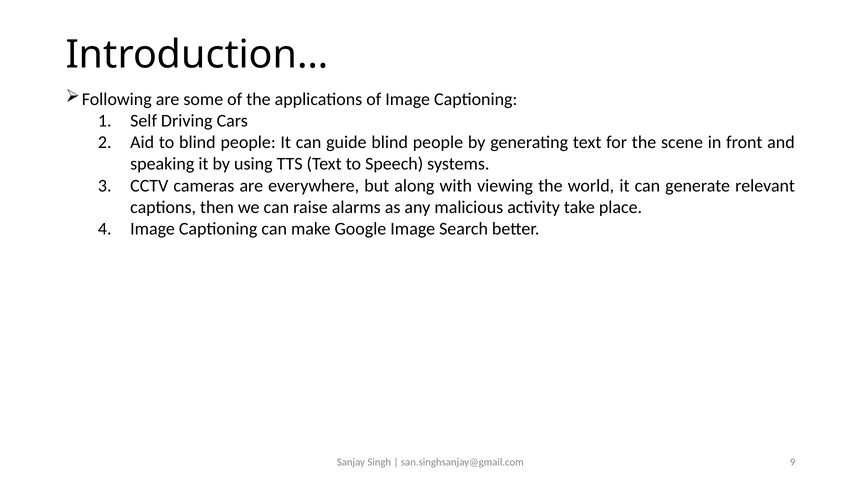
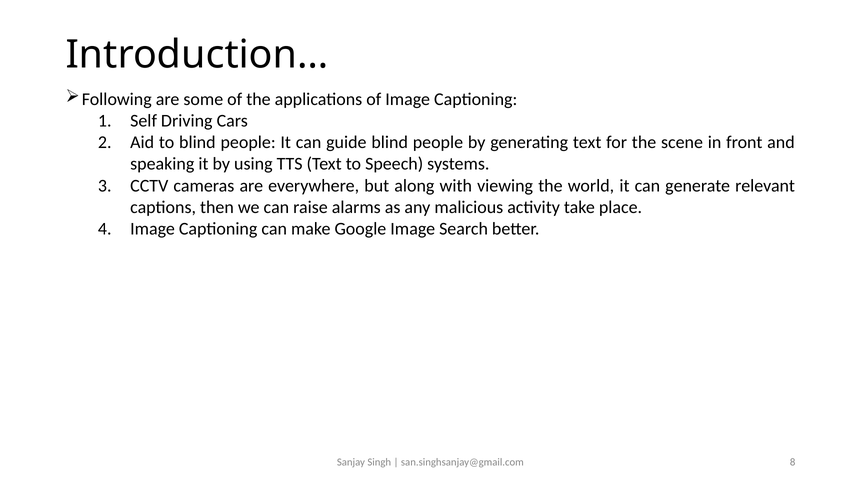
9: 9 -> 8 (793, 462)
